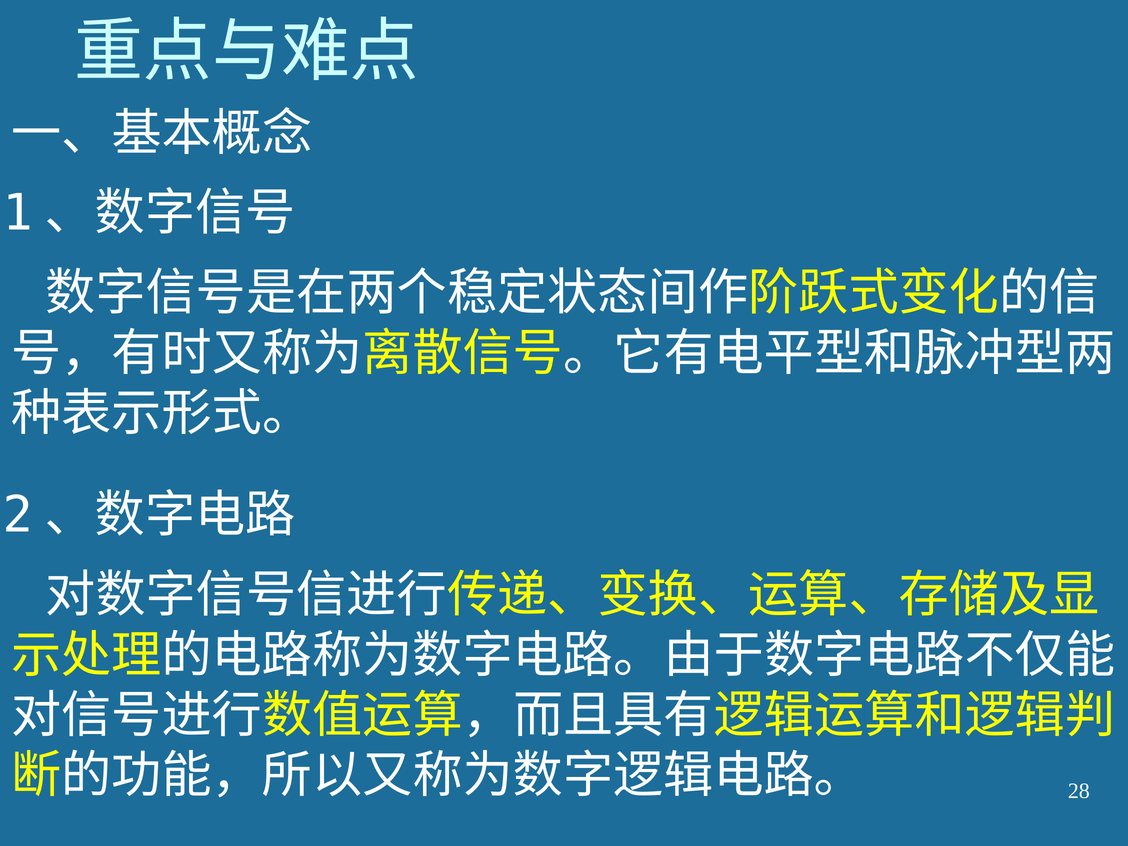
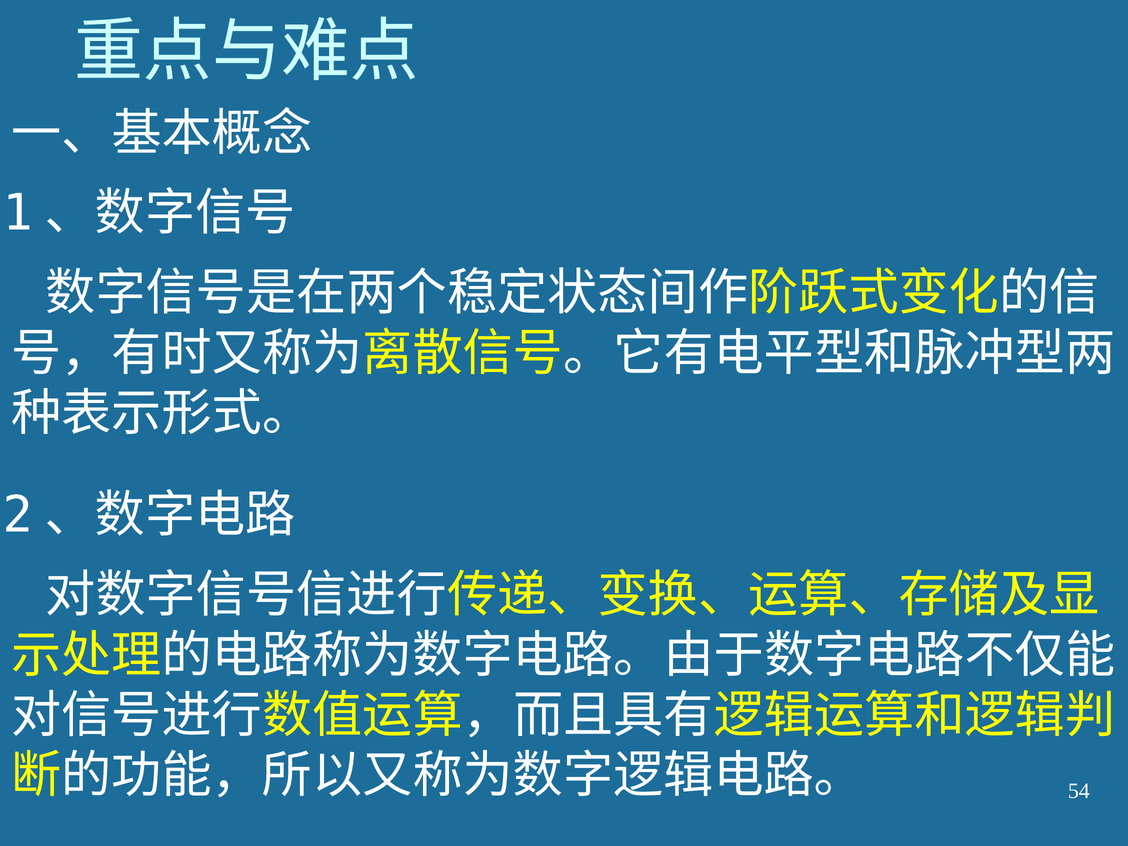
28: 28 -> 54 (1079, 791)
